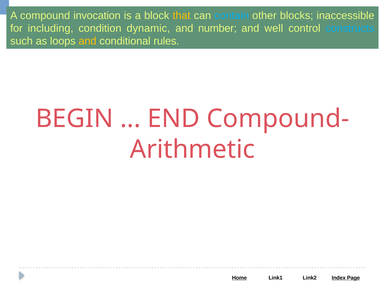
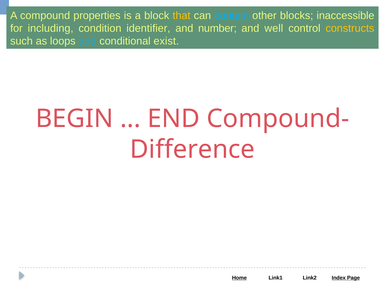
invocation: invocation -> properties (97, 15)
dynamic: dynamic -> identifier (148, 28)
constructs colour: light blue -> yellow (350, 28)
and colour: yellow -> light blue (88, 41)
rules: rules -> exist (166, 41)
Arithmetic: Arithmetic -> Difference (192, 149)
